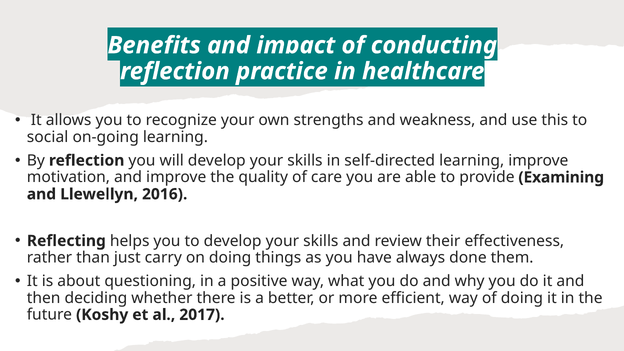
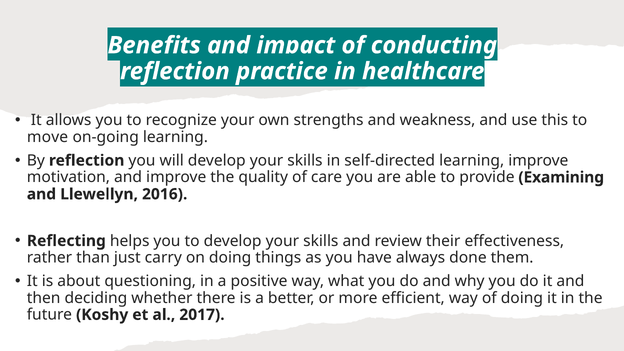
social: social -> move (48, 137)
